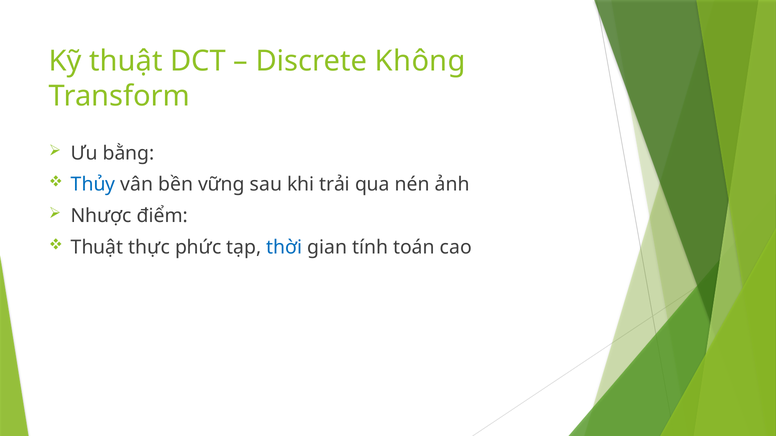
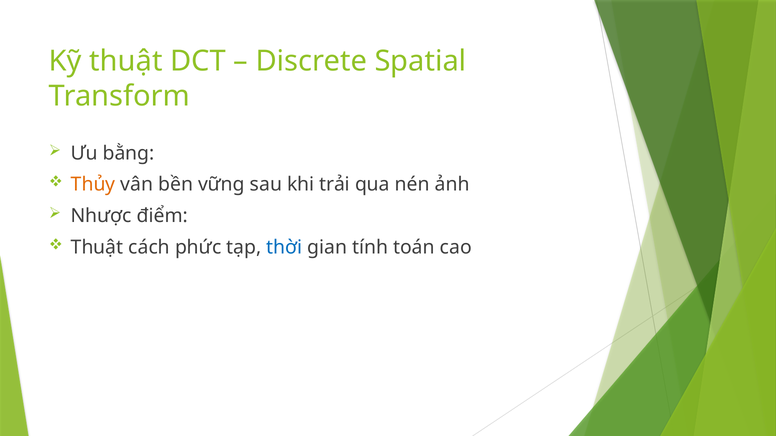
Không: Không -> Spatial (420, 61)
Thủy colour: blue -> orange (93, 185)
thực: thực -> cách (149, 248)
